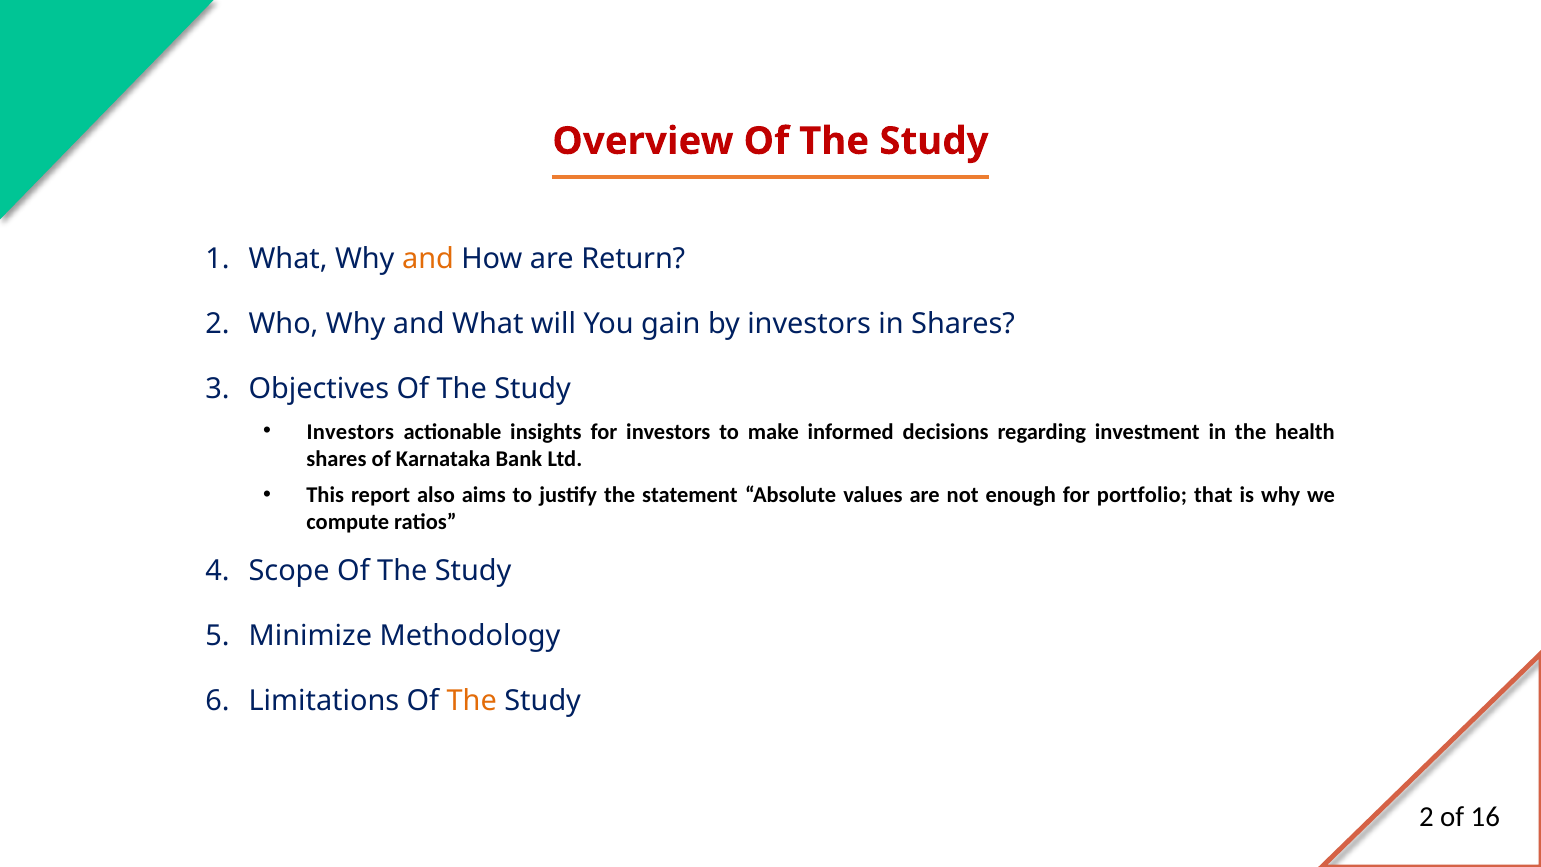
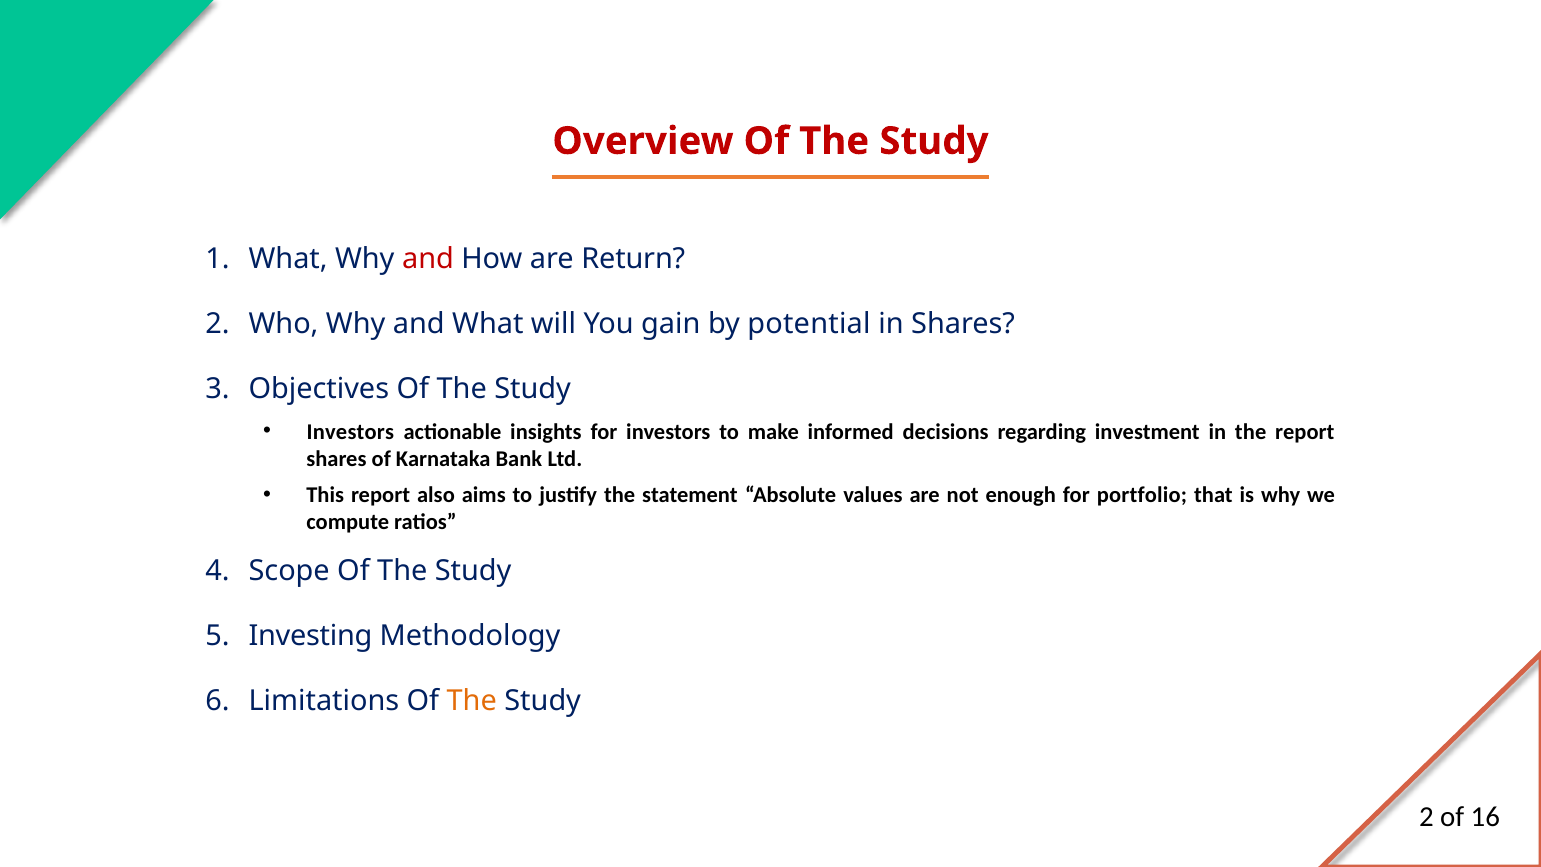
and colour: orange -> red (428, 259)
by investors: investors -> potential (809, 324)
the health: health -> report (1305, 432)
Minimize: Minimize -> Investing (311, 636)
